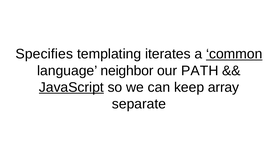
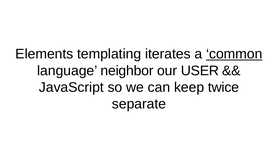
Specifies: Specifies -> Elements (44, 54)
PATH: PATH -> USER (200, 71)
JavaScript underline: present -> none (71, 87)
array: array -> twice (224, 87)
